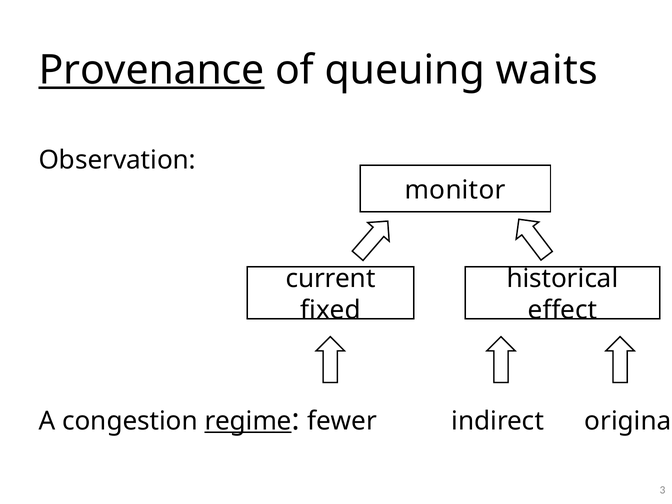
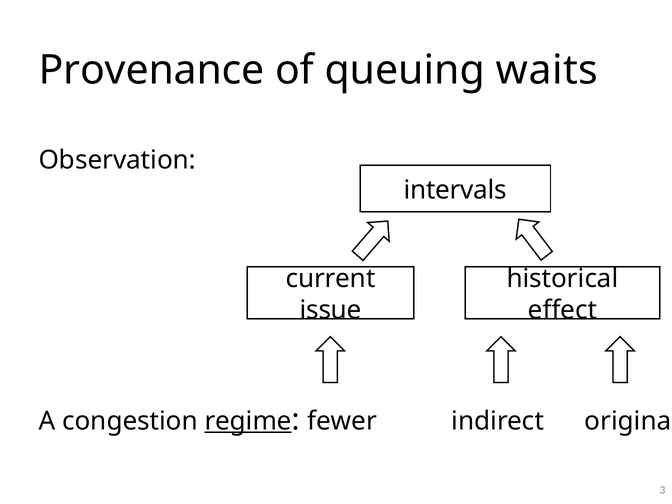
Provenance underline: present -> none (152, 70)
monitor: monitor -> intervals (455, 190)
fixed: fixed -> issue (331, 310)
